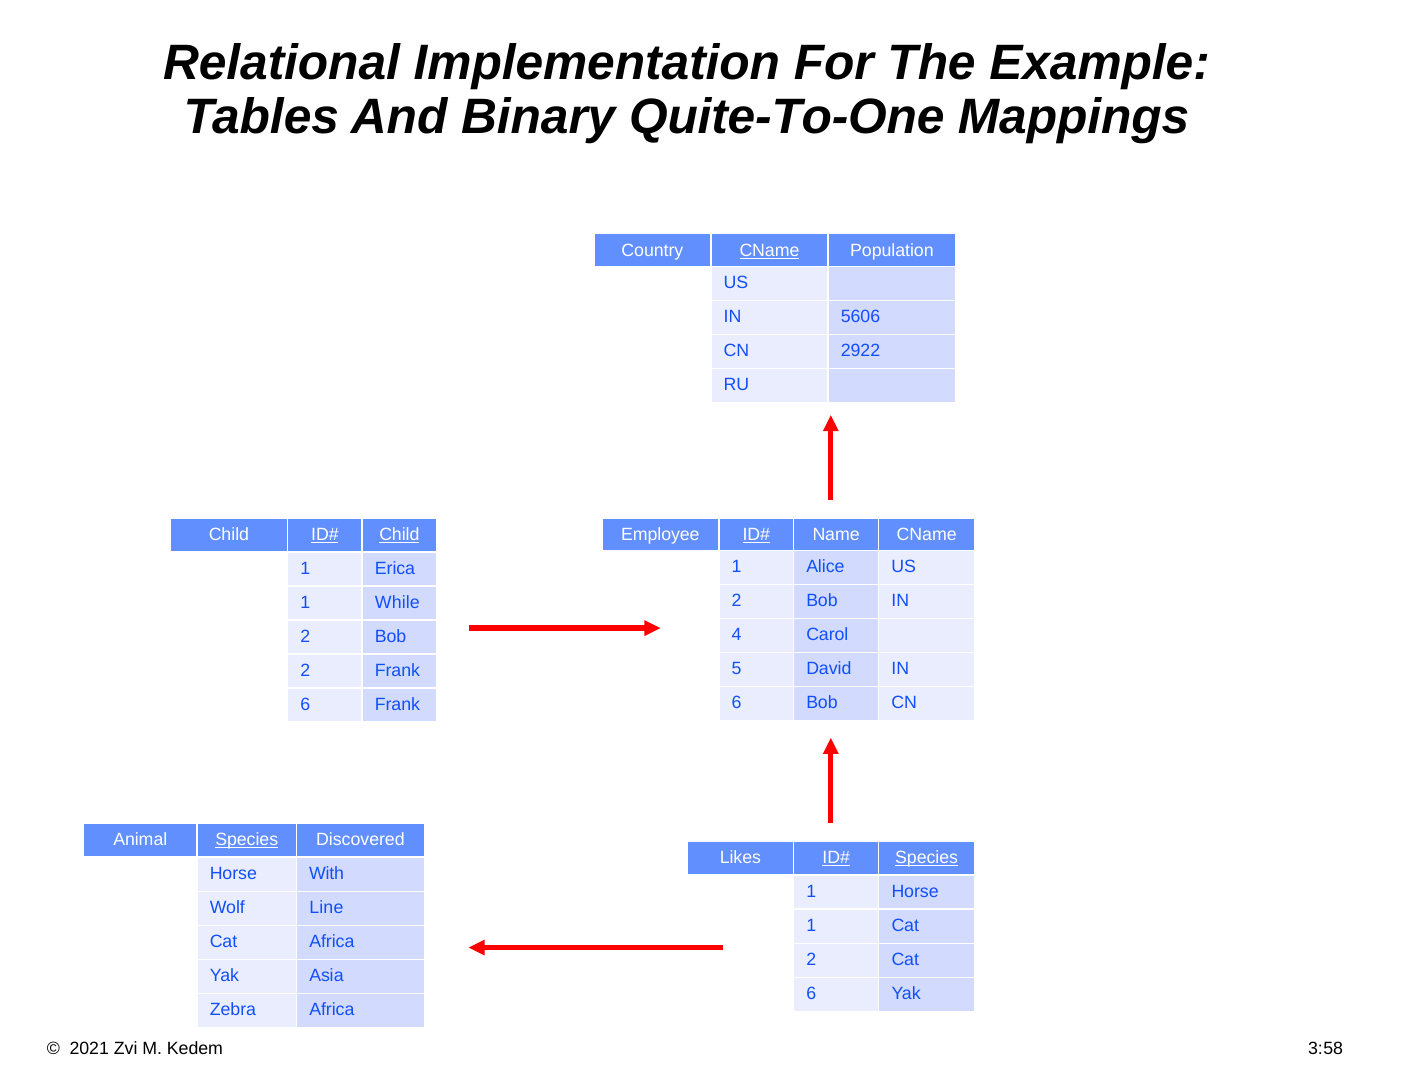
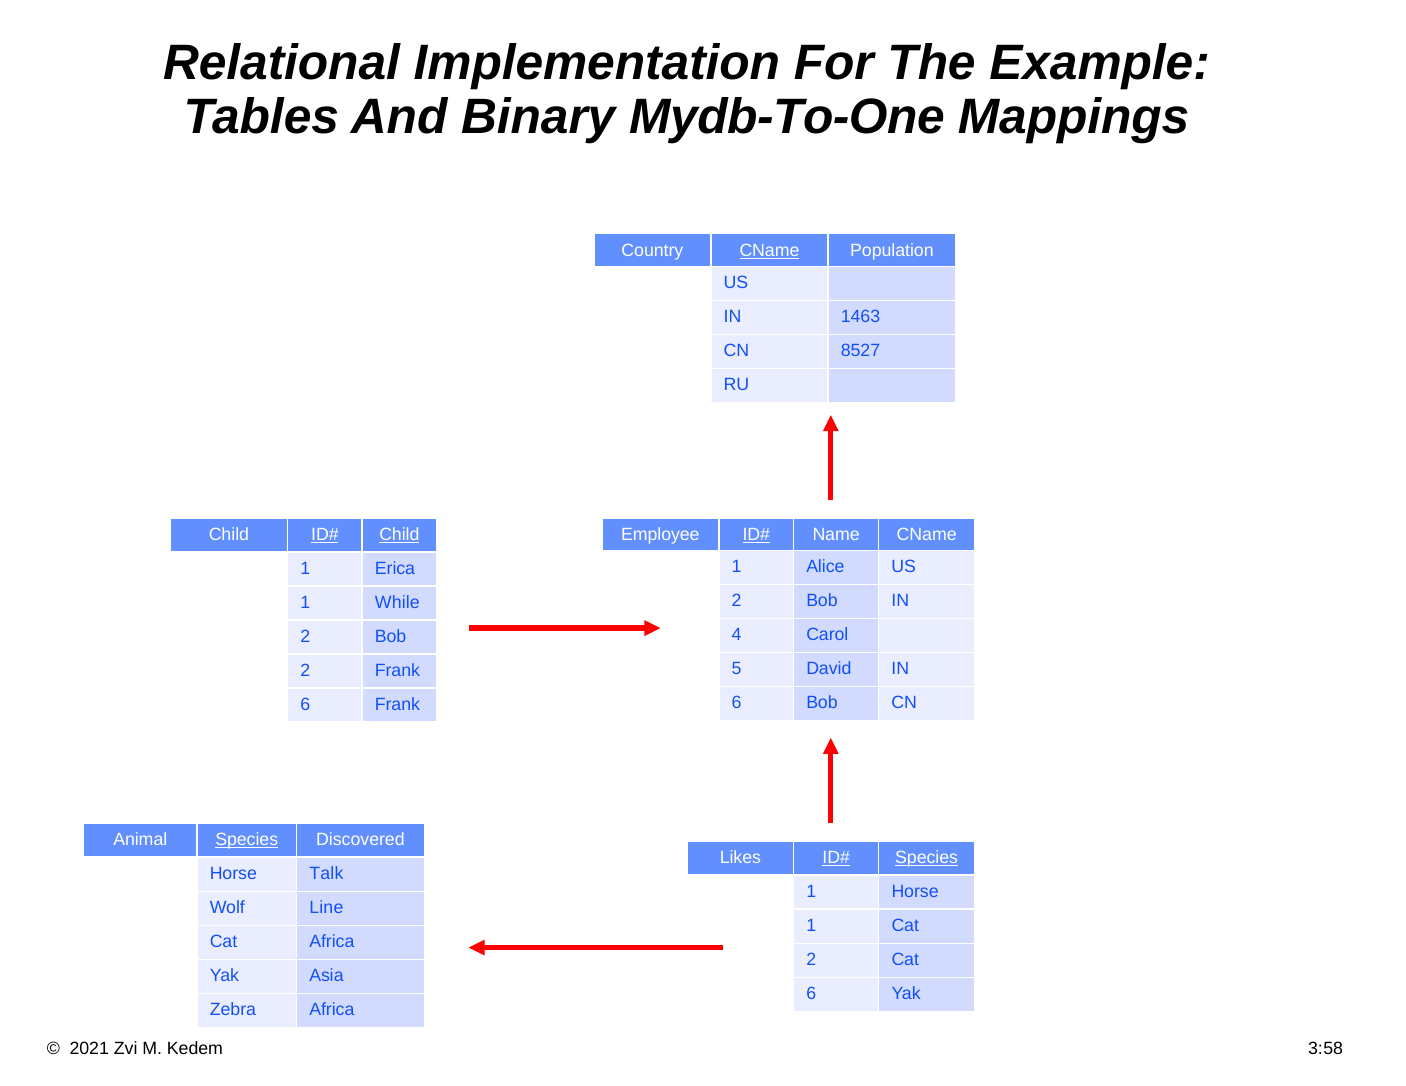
Quite-To-One: Quite-To-One -> Mydb-To-One (787, 117)
5606: 5606 -> 1463 (861, 317)
2922: 2922 -> 8527 (861, 351)
With: With -> Talk (326, 874)
